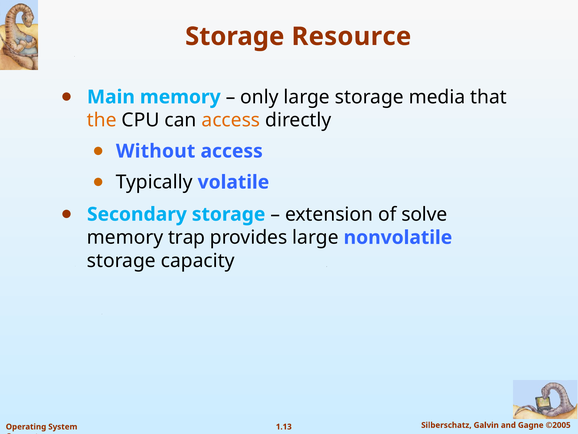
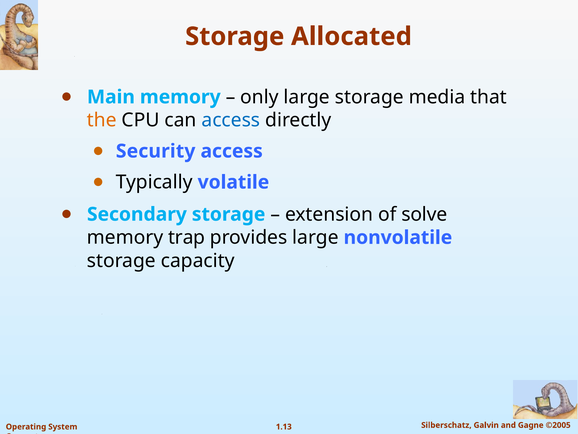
Resource: Resource -> Allocated (351, 36)
access colour: orange -> blue (231, 120)
Without: Without -> Security (156, 151)
